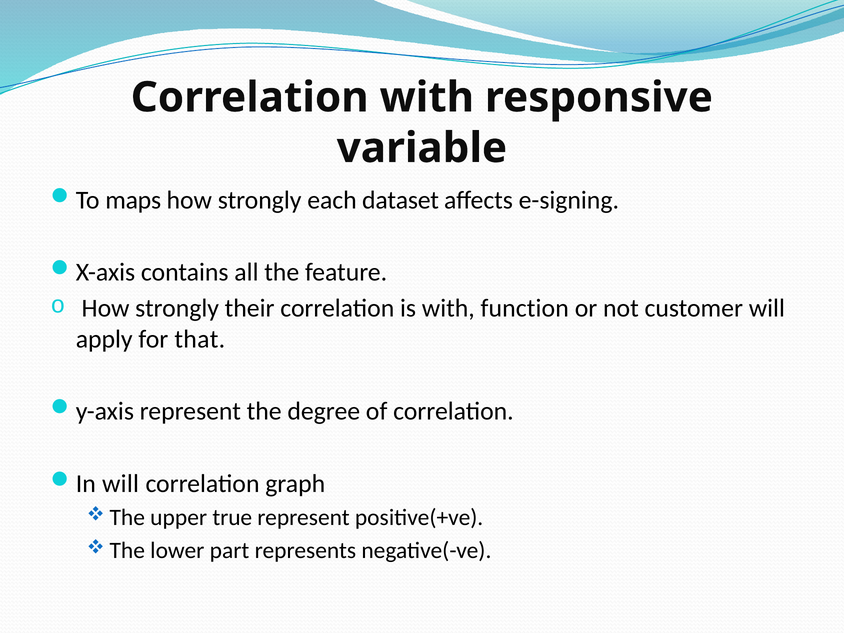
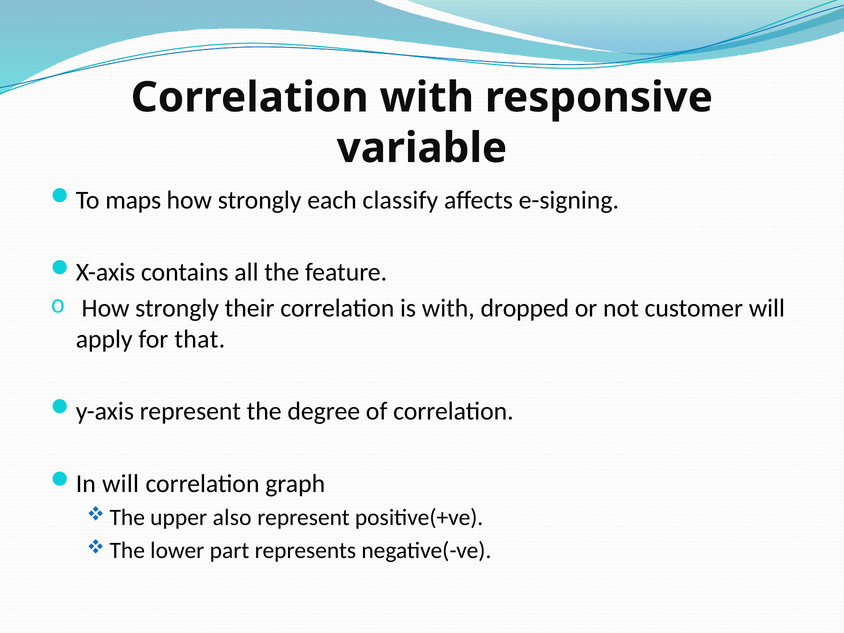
dataset: dataset -> classify (400, 200)
function: function -> dropped (525, 308)
true: true -> also (232, 518)
